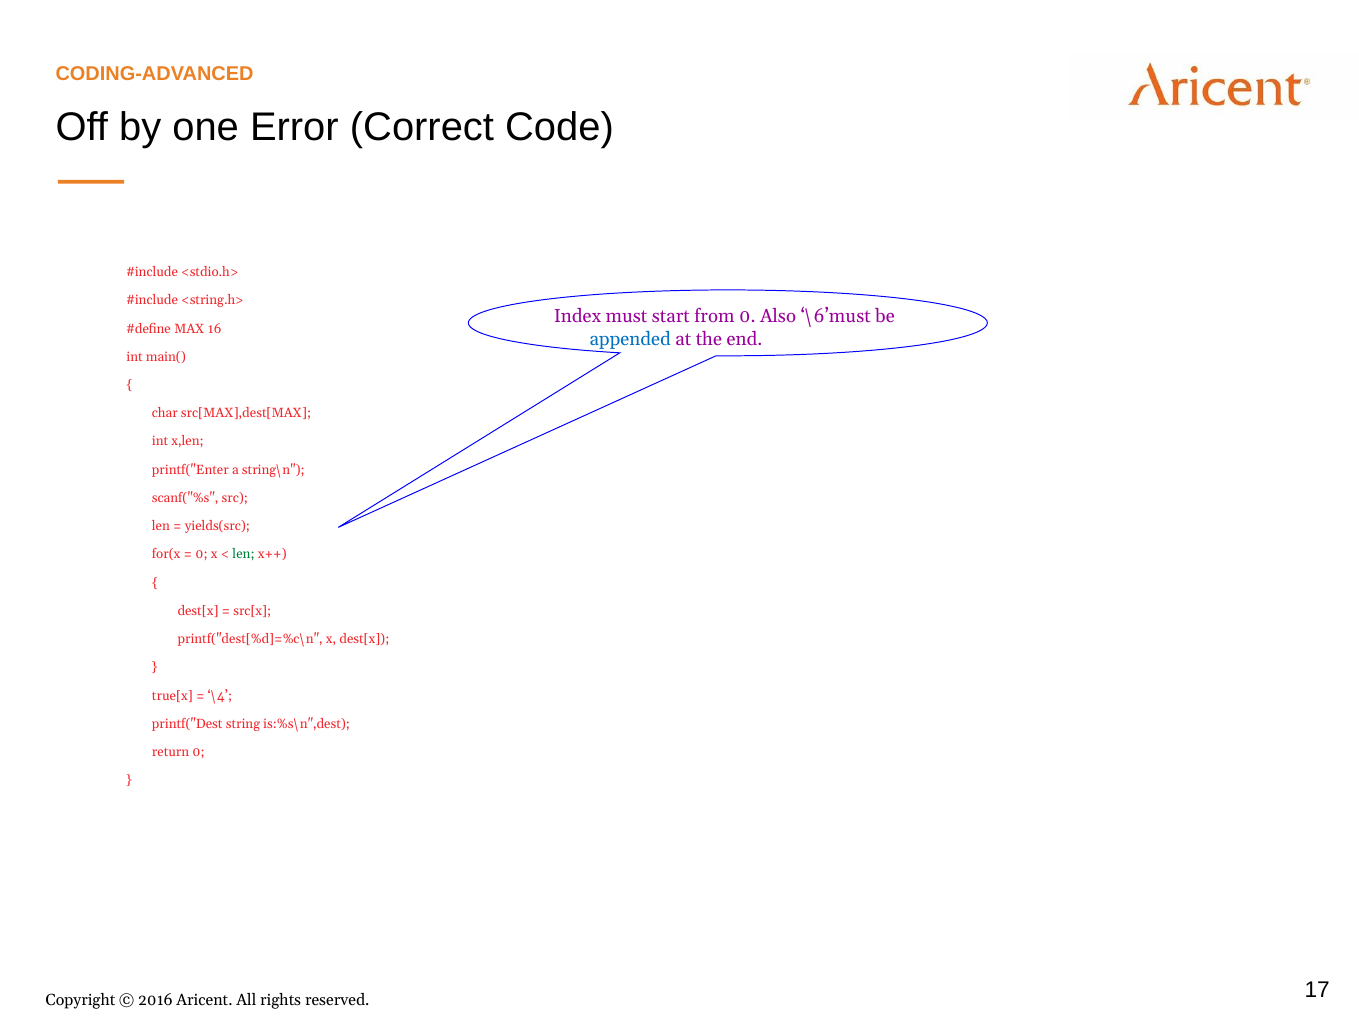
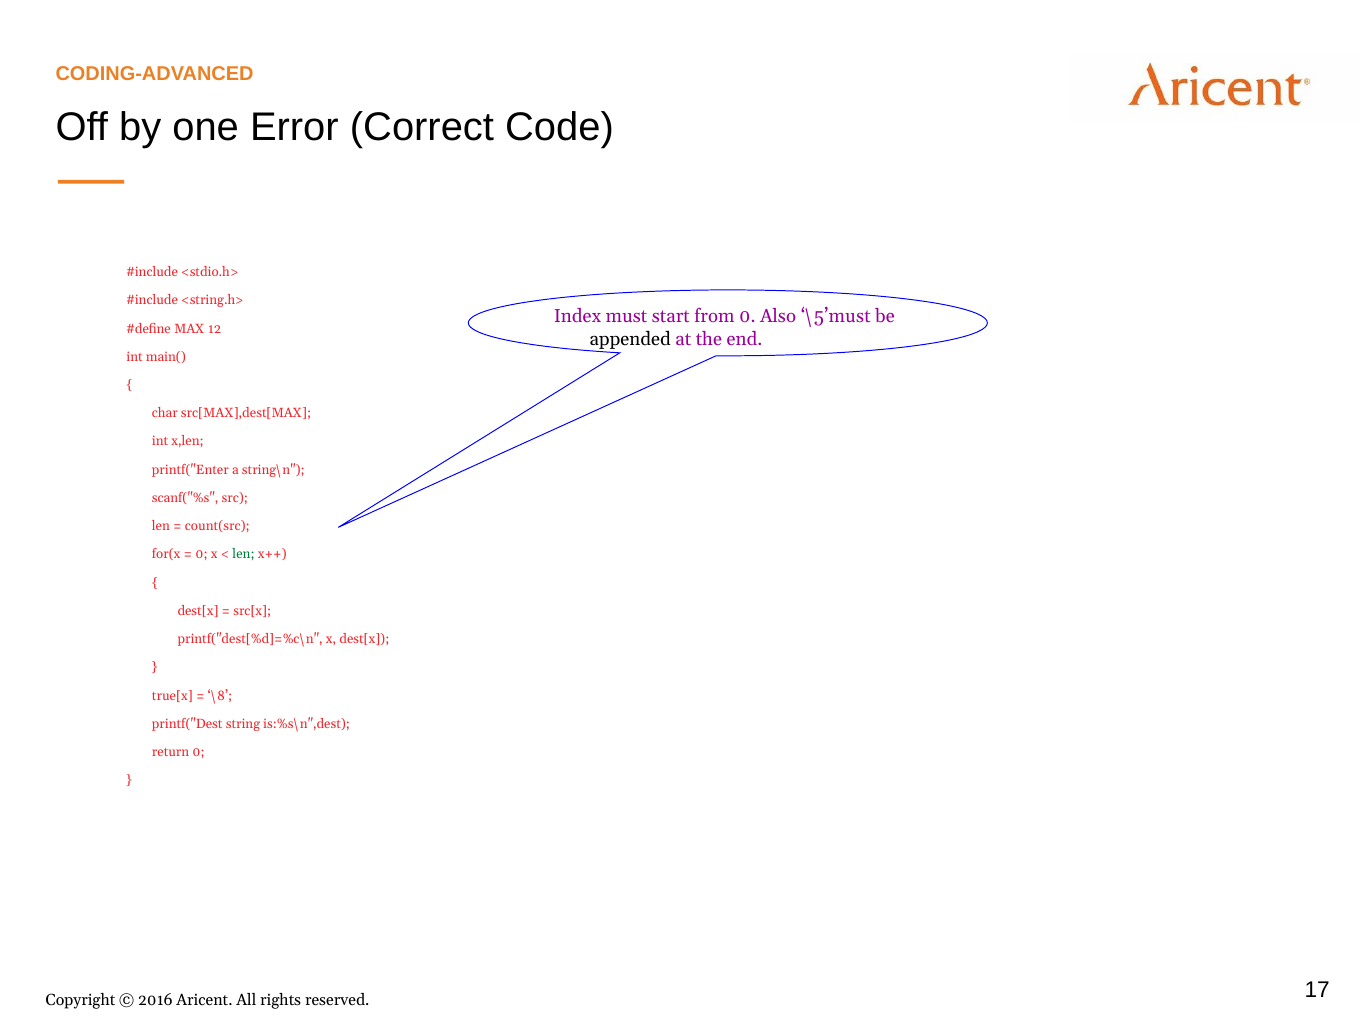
\6’must: \6’must -> \5’must (836, 317)
16: 16 -> 12 (215, 329)
appended colour: blue -> black (630, 339)
yields(src: yields(src -> count(src (217, 526)
\4: \4 -> \8 (220, 695)
